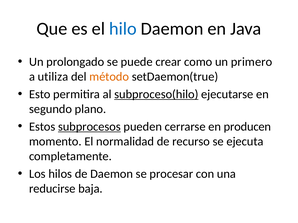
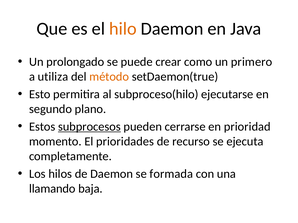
hilo colour: blue -> orange (123, 29)
subproceso(hilo underline: present -> none (156, 94)
producen: producen -> prioridad (247, 127)
normalidad: normalidad -> prioridades (125, 142)
procesar: procesar -> formada (171, 174)
reducirse: reducirse -> llamando (52, 189)
